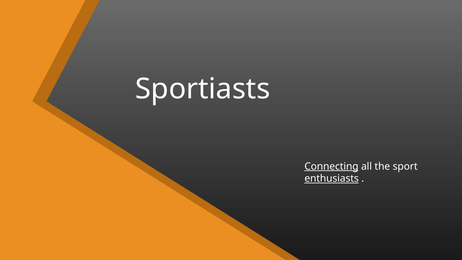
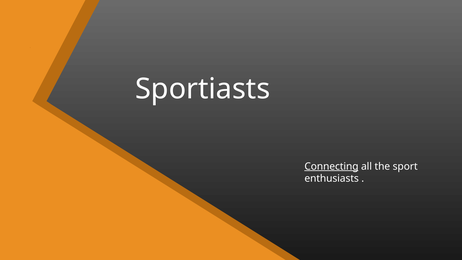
enthusiasts underline: present -> none (332, 178)
